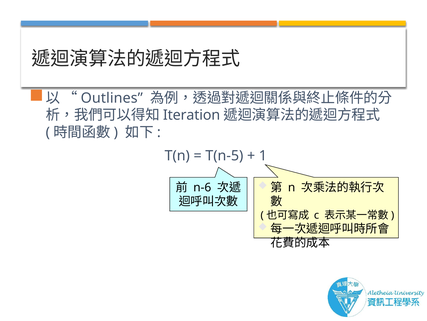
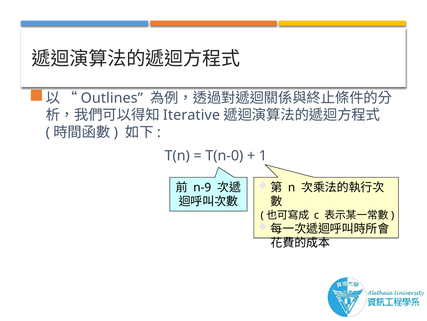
Iteration: Iteration -> Iterative (191, 115)
T(n-5: T(n-5 -> T(n-0 (224, 155)
n-6: n-6 -> n-9 (202, 187)
